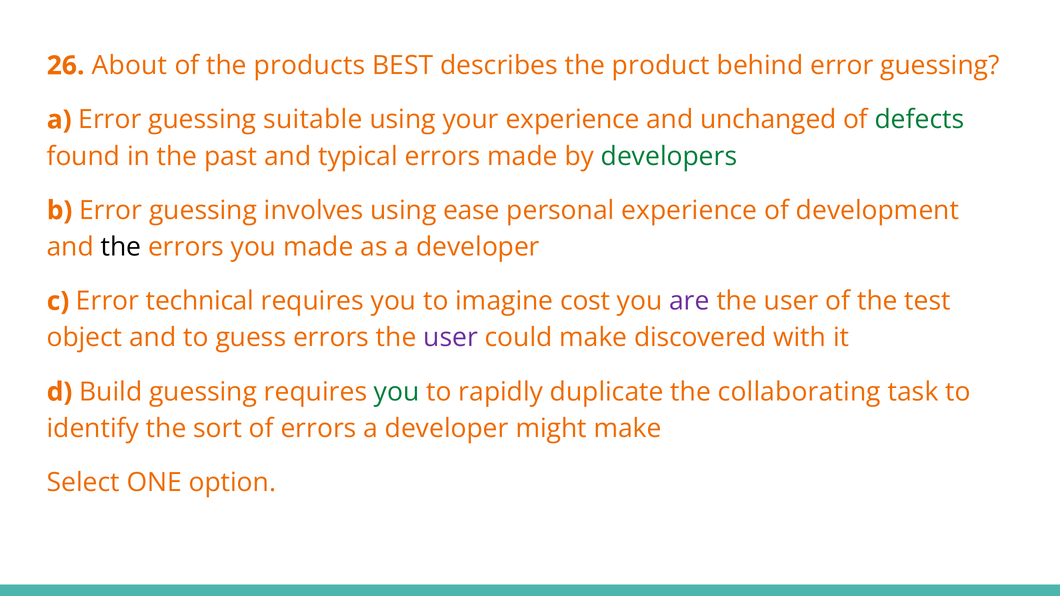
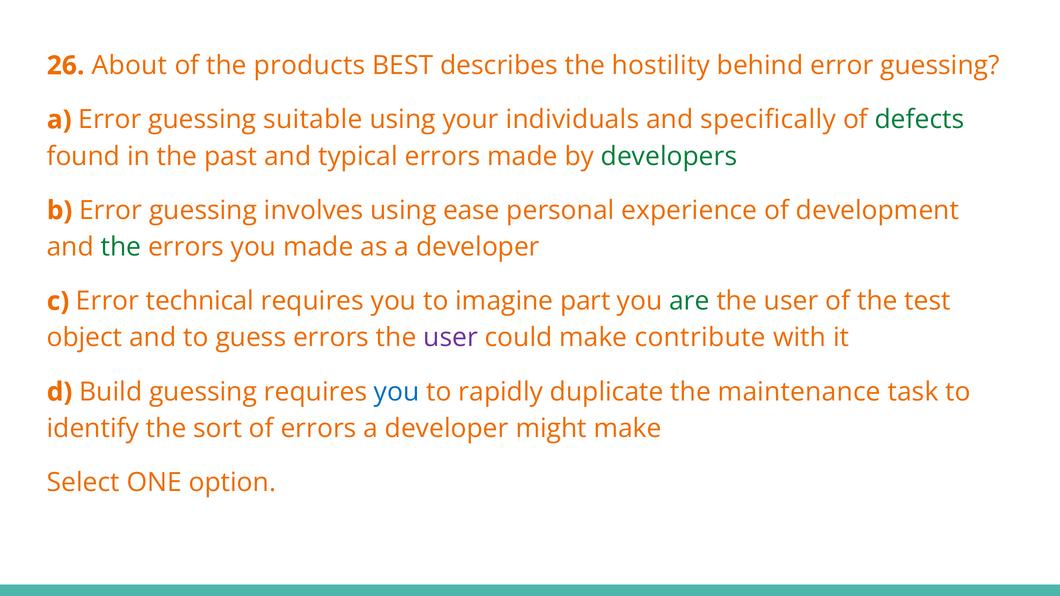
product: product -> hostility (661, 66)
your experience: experience -> individuals (572, 120)
unchanged: unchanged -> specifically (768, 120)
the colour: black -> green (121, 247)
cost: cost -> part (585, 301)
are colour: purple -> green (689, 301)
discovered: discovered -> contribute (700, 338)
you colour: green -> blue (397, 392)
collaborating: collaborating -> maintenance (799, 392)
